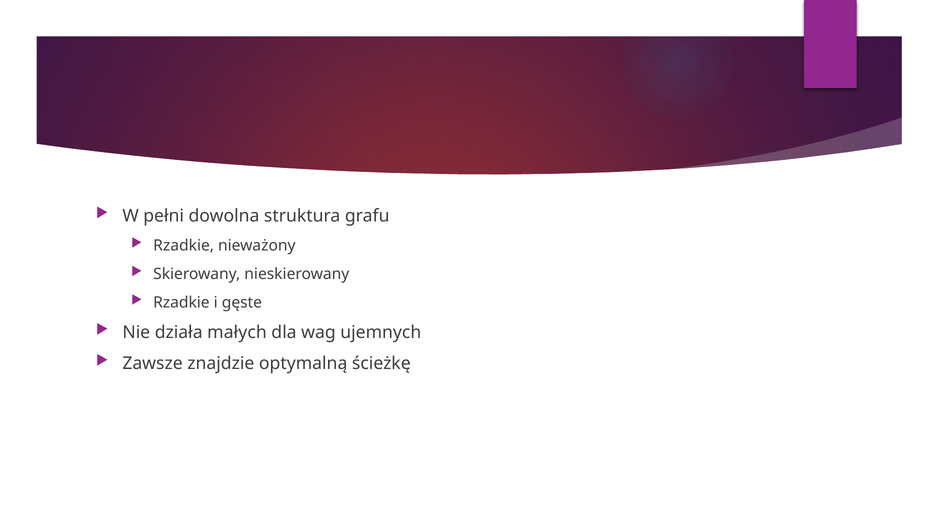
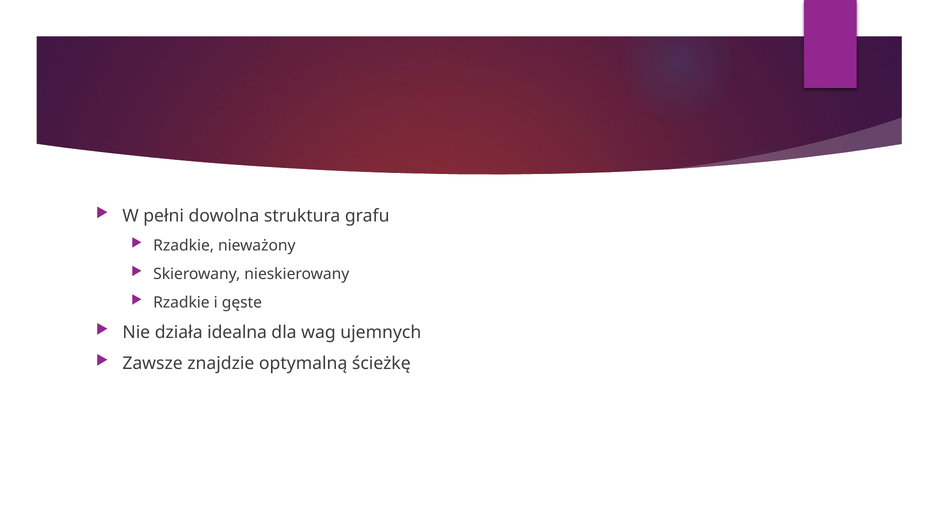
małych: małych -> idealna (237, 332)
